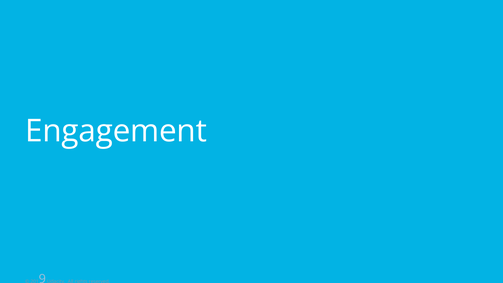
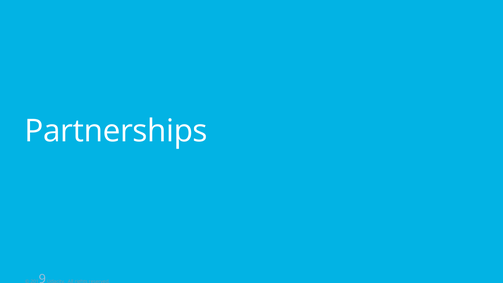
Engagement: Engagement -> Partnerships (116, 131)
